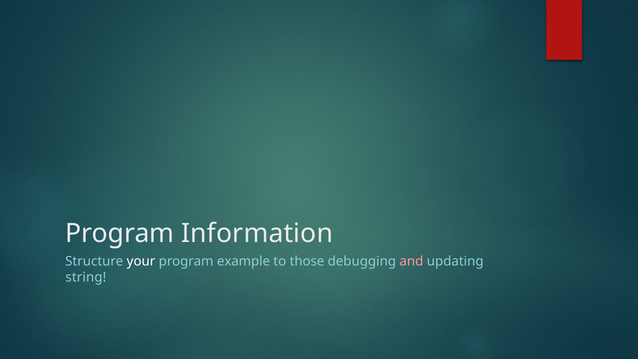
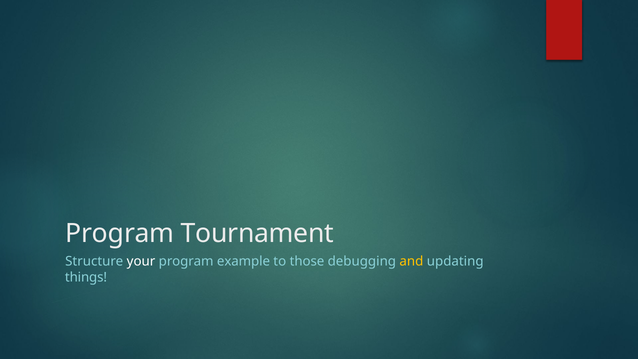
Information: Information -> Tournament (257, 233)
and colour: pink -> yellow (411, 261)
string: string -> things (86, 277)
